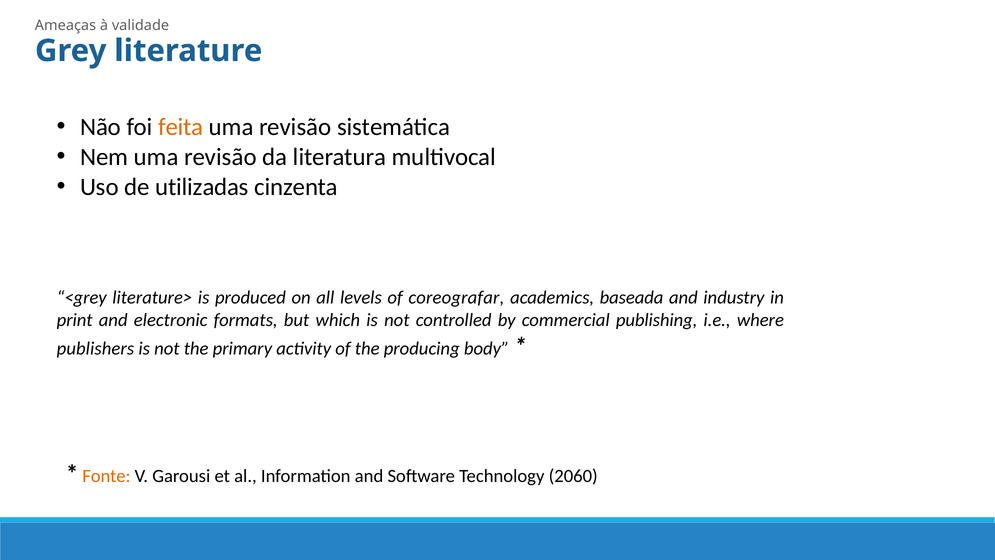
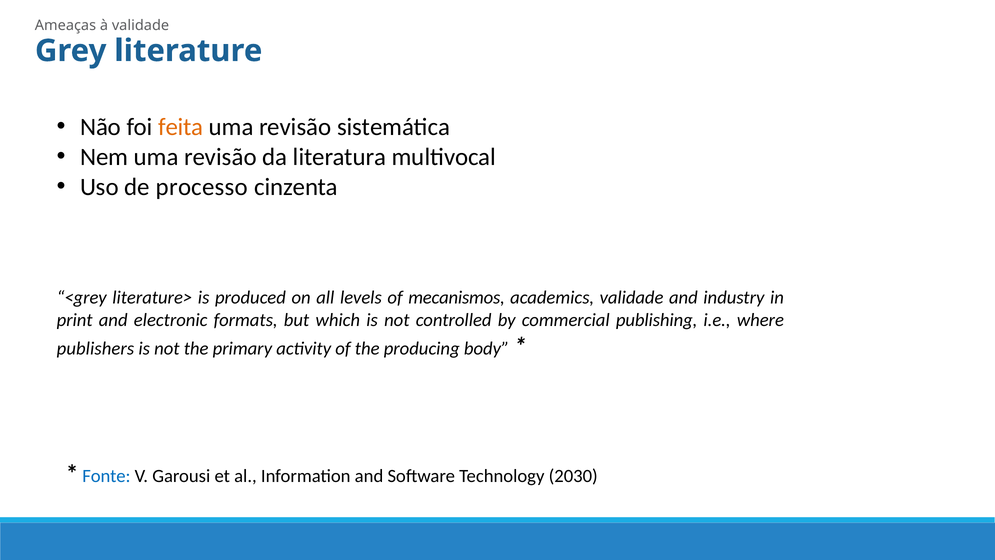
utilizadas: utilizadas -> processo (202, 187)
coreografar: coreografar -> mecanismos (457, 297)
academics baseada: baseada -> validade (632, 297)
Fonte colour: orange -> blue (106, 476)
2060: 2060 -> 2030 (573, 476)
